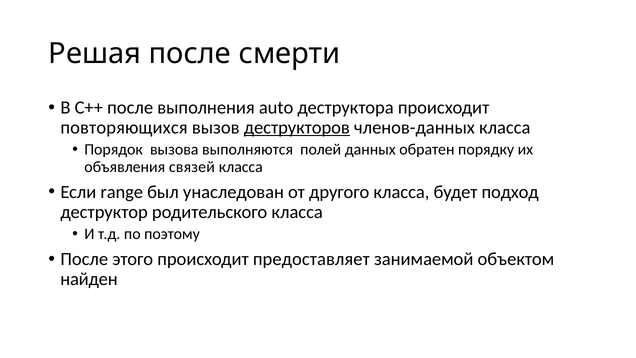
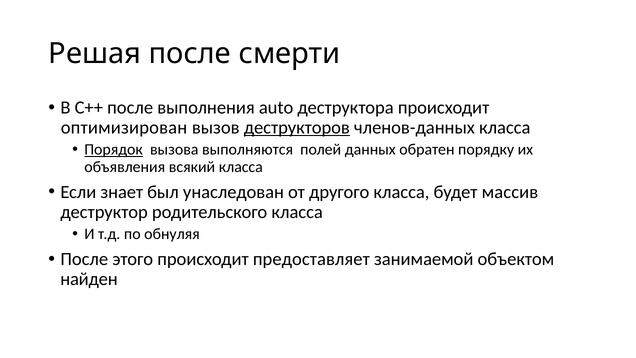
повторяющихся: повторяющихся -> оптимизирован (124, 128)
Порядок underline: none -> present (114, 149)
связей: связей -> всякий (192, 167)
range: range -> знает (122, 192)
подход: подход -> массив (510, 192)
поэтому: поэтому -> обнуляя (172, 234)
